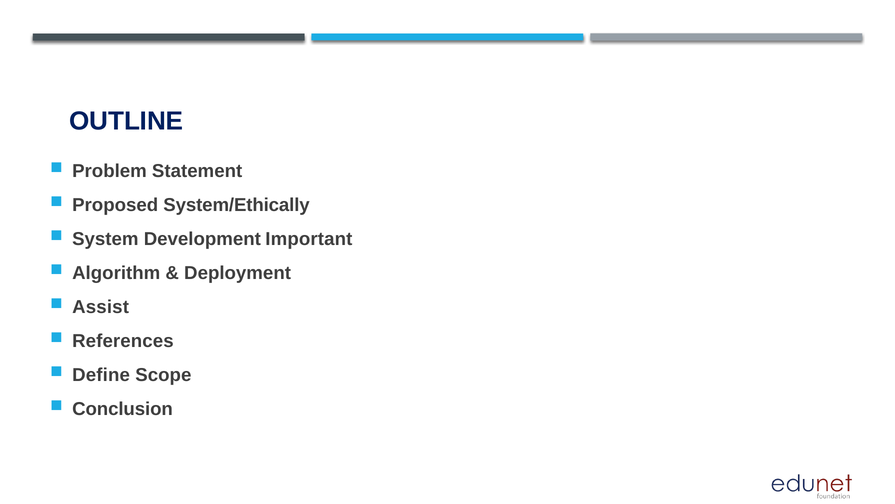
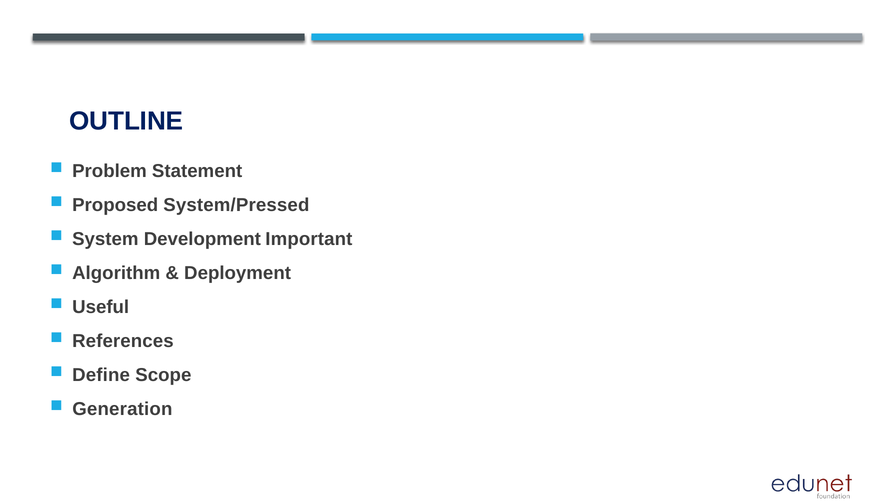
System/Ethically: System/Ethically -> System/Pressed (236, 205)
Assist: Assist -> Useful (101, 307)
Conclusion: Conclusion -> Generation (122, 408)
